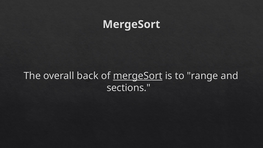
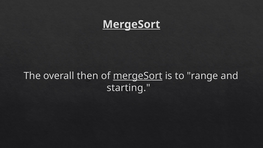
MergeSort underline: none -> present (131, 24)
back: back -> then (88, 76)
sections: sections -> starting (128, 88)
